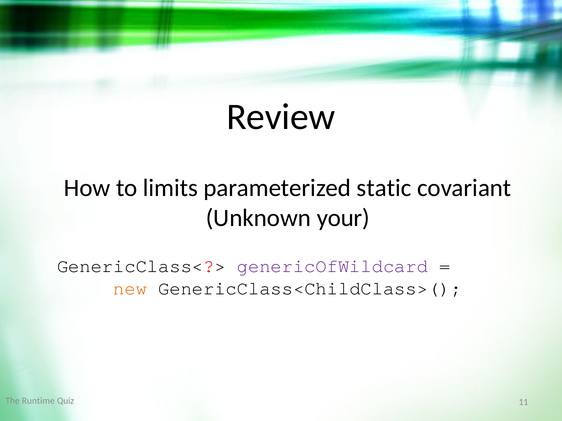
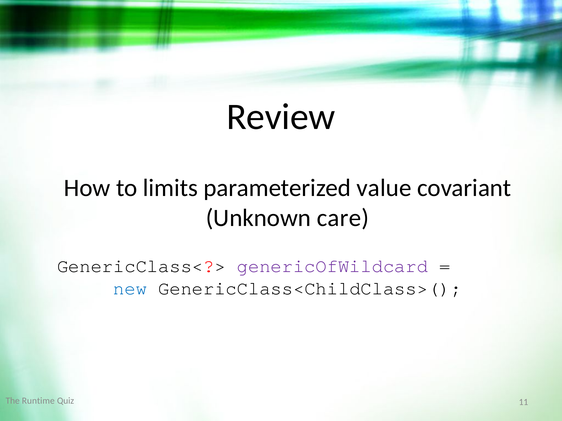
static: static -> value (384, 188)
your: your -> care (343, 218)
new colour: orange -> blue (130, 289)
